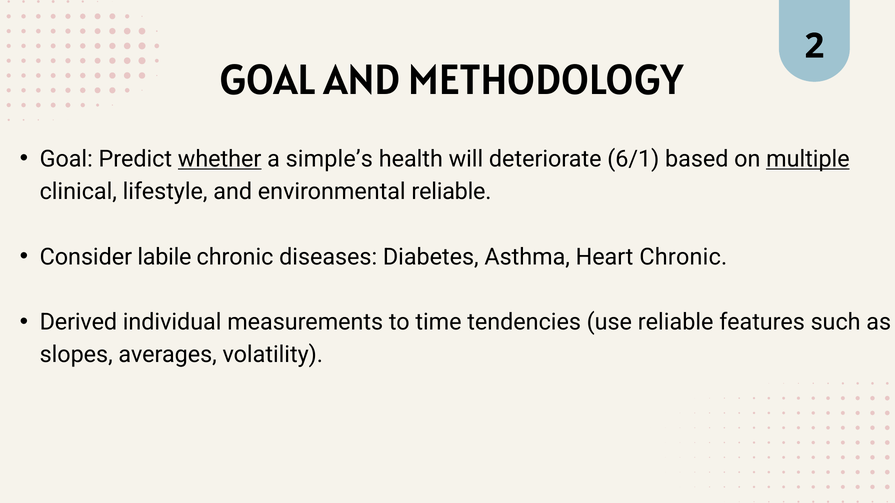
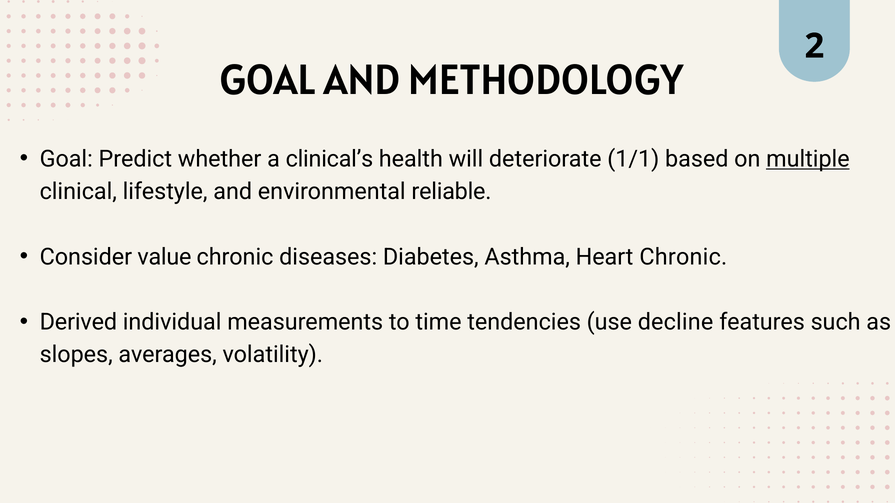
whether underline: present -> none (220, 159)
simple’s: simple’s -> clinical’s (329, 159)
6/1: 6/1 -> 1/1 (633, 159)
labile: labile -> value (164, 257)
use reliable: reliable -> decline (676, 322)
